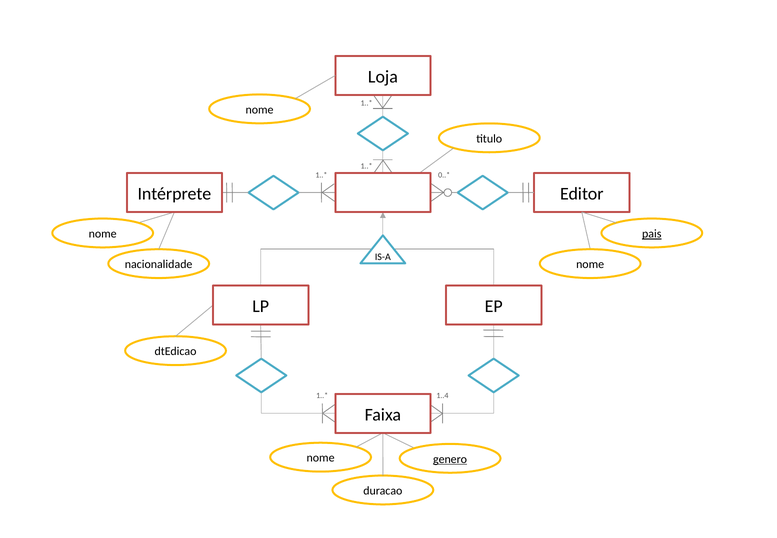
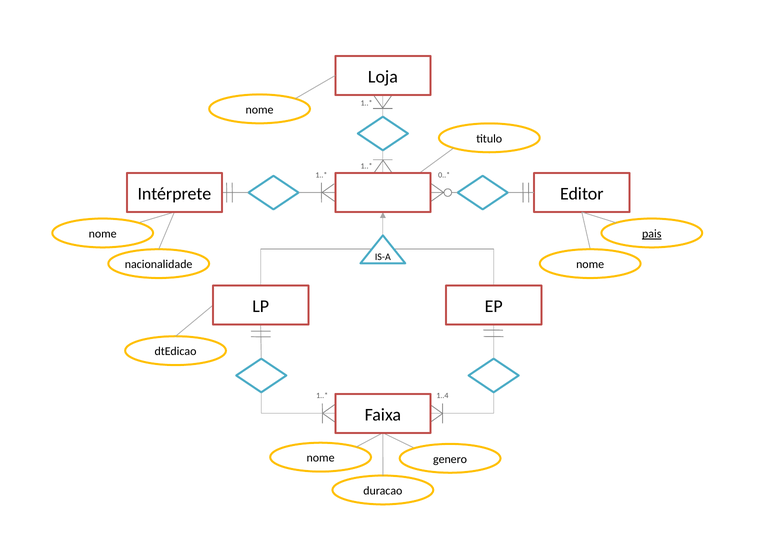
genero underline: present -> none (450, 459)
